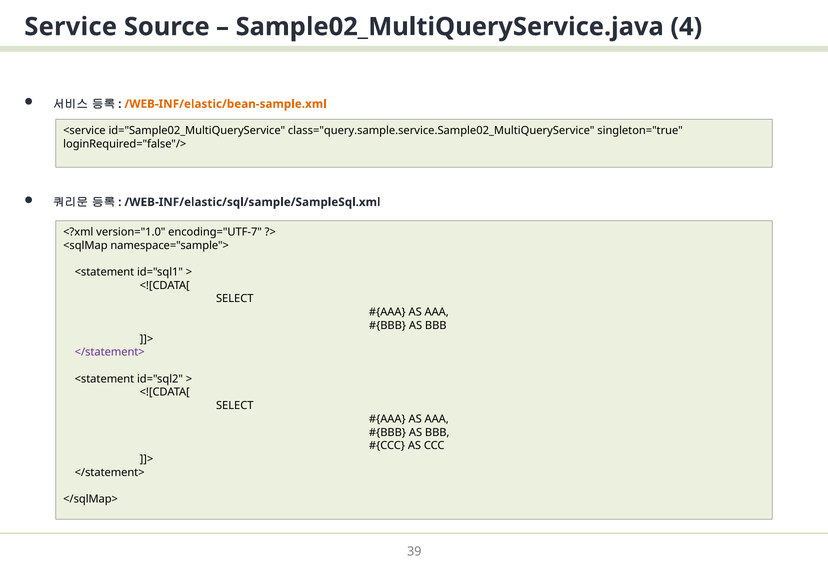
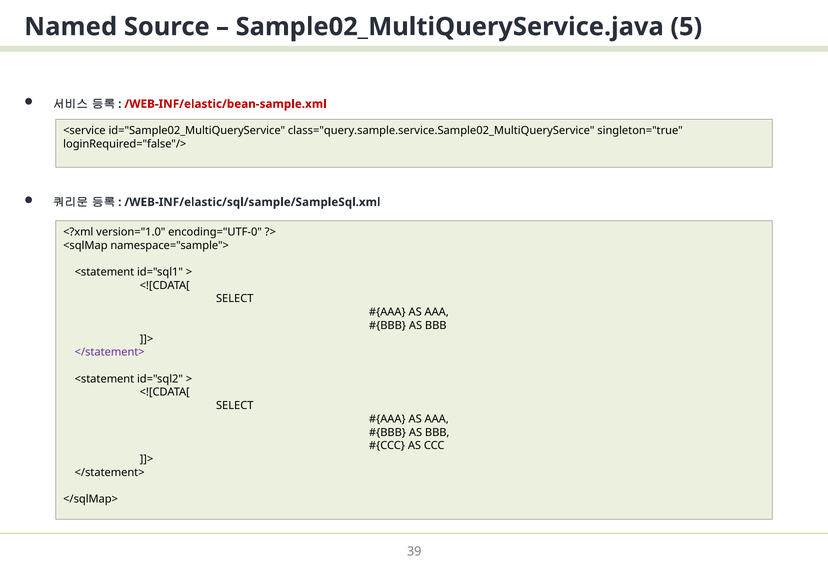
Service: Service -> Named (71, 27)
4: 4 -> 5 (686, 27)
/WEB-INF/elastic/bean-sample.xml colour: orange -> red (226, 104)
encoding="UTF-7: encoding="UTF-7 -> encoding="UTF-0 (215, 232)
